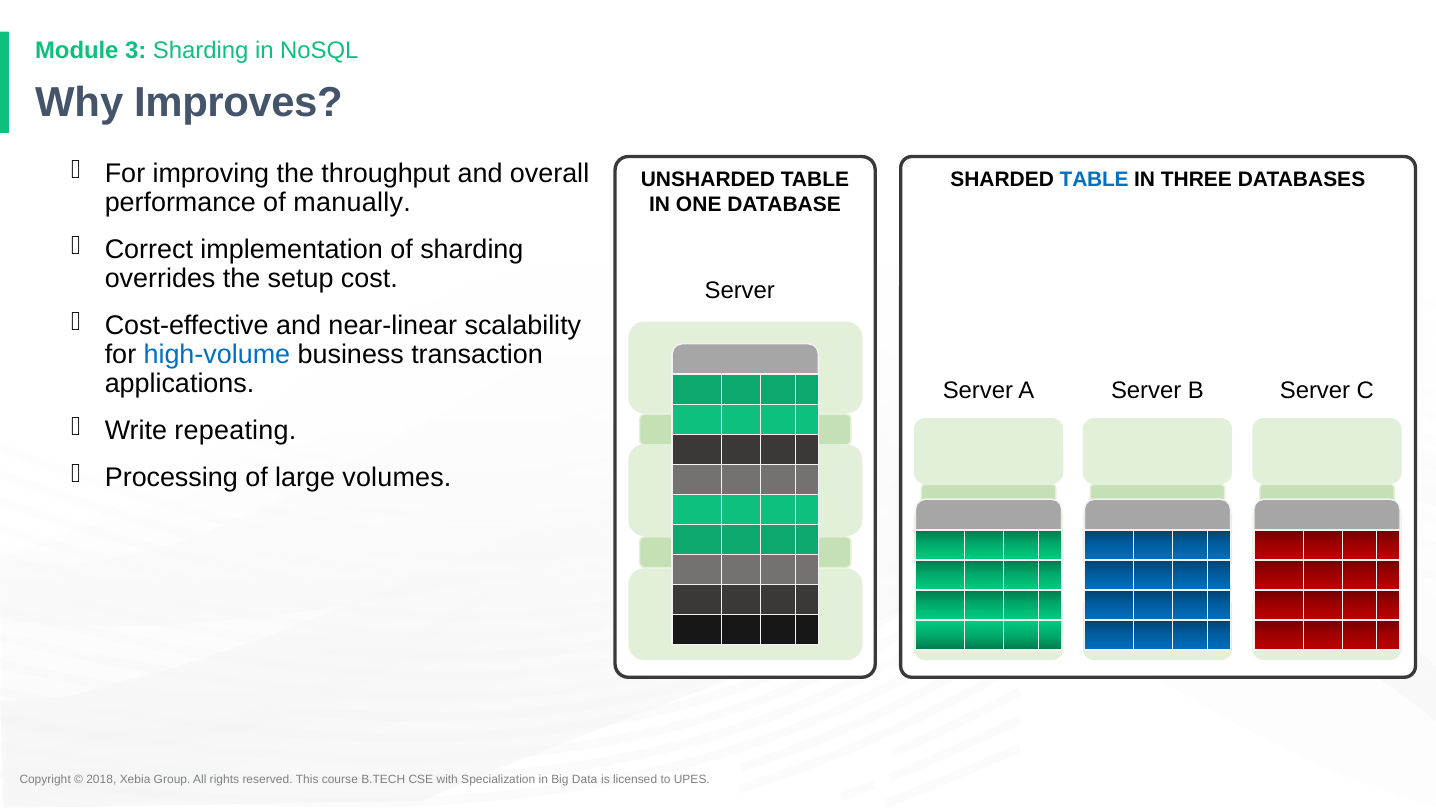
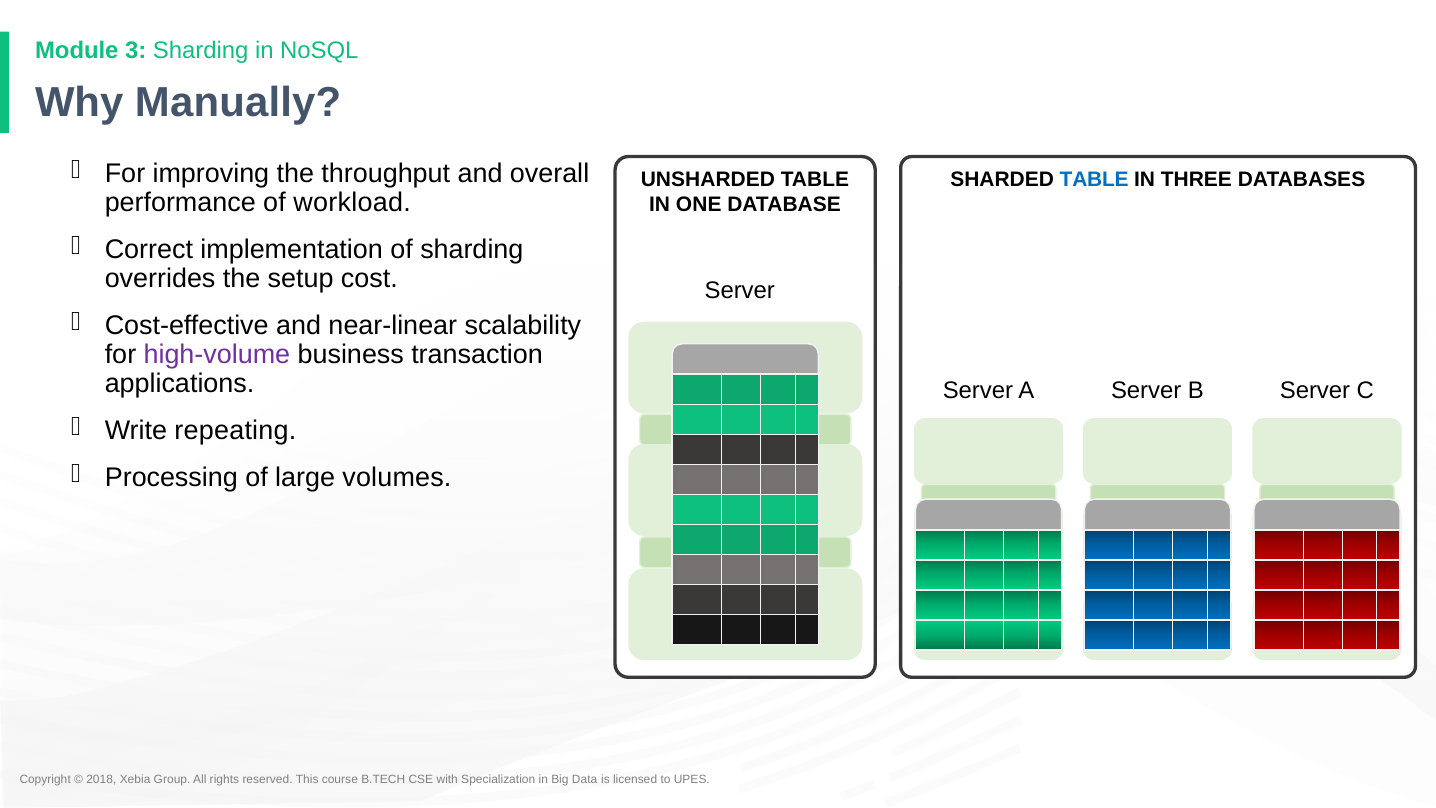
Improves: Improves -> Manually (238, 102)
manually: manually -> workload (352, 202)
high-volume colour: blue -> purple (217, 355)
